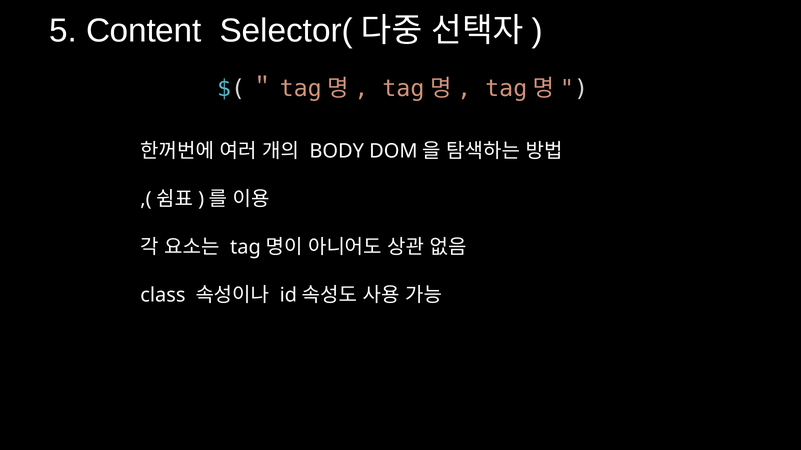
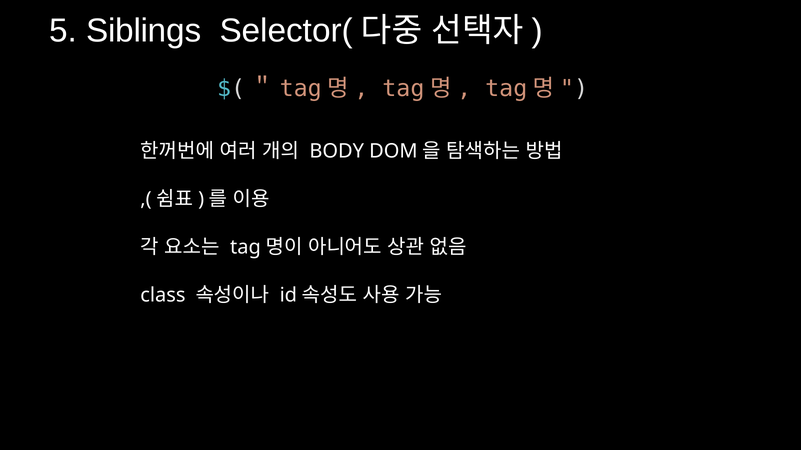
Content: Content -> Siblings (144, 31)
